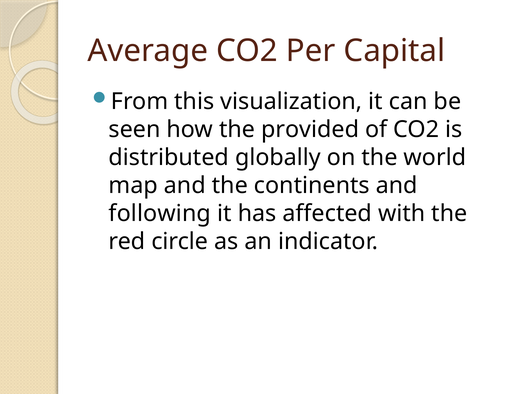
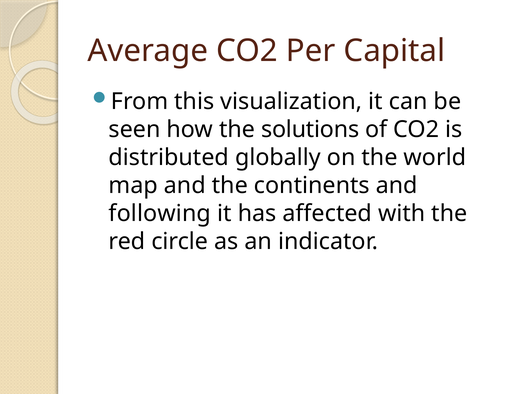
provided: provided -> solutions (310, 129)
